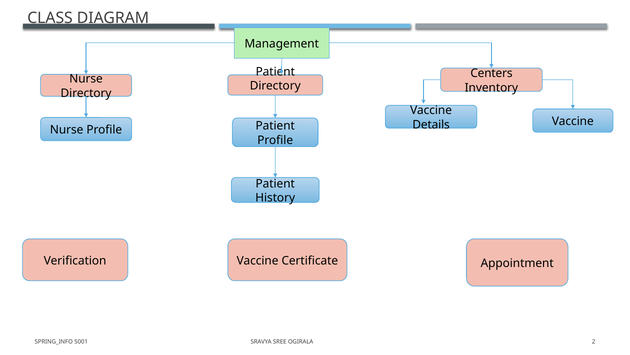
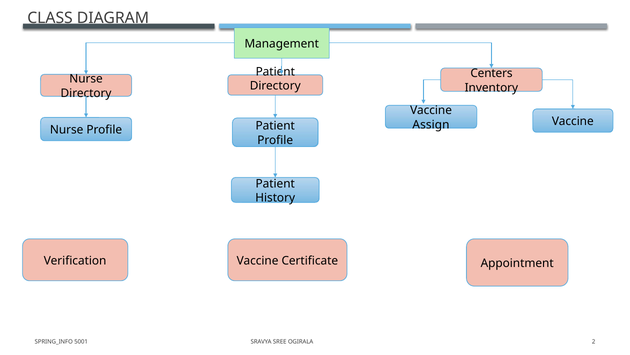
Details: Details -> Assign (431, 124)
